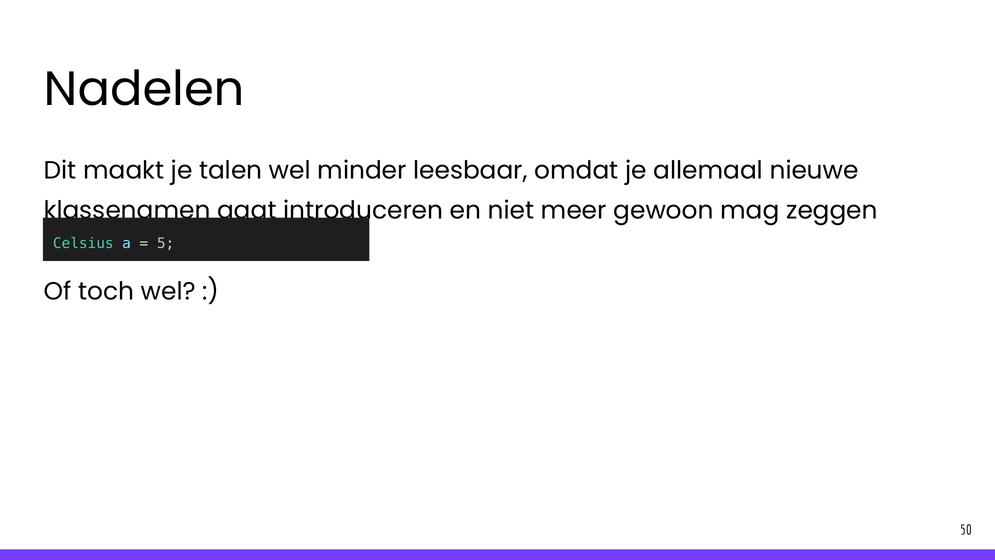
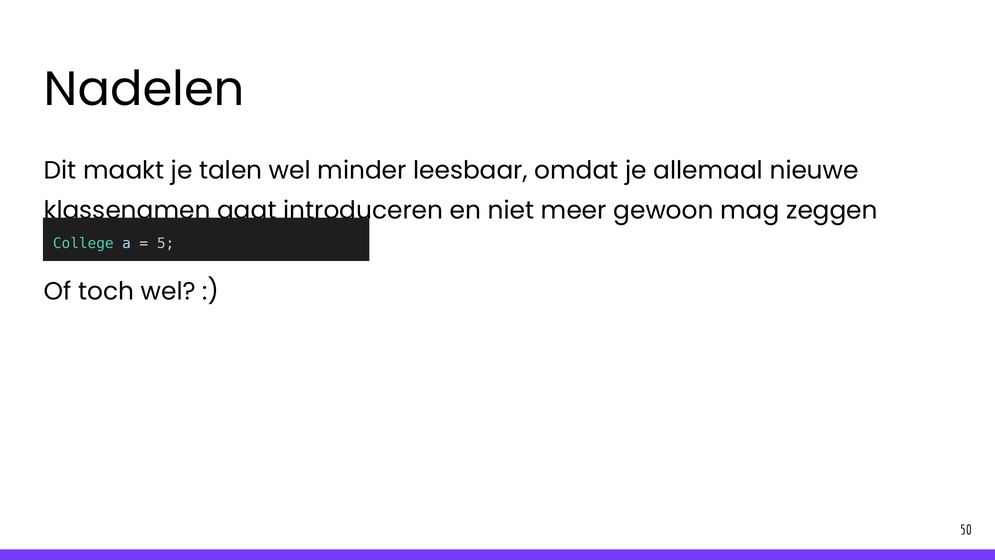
Celsius: Celsius -> College (83, 243)
